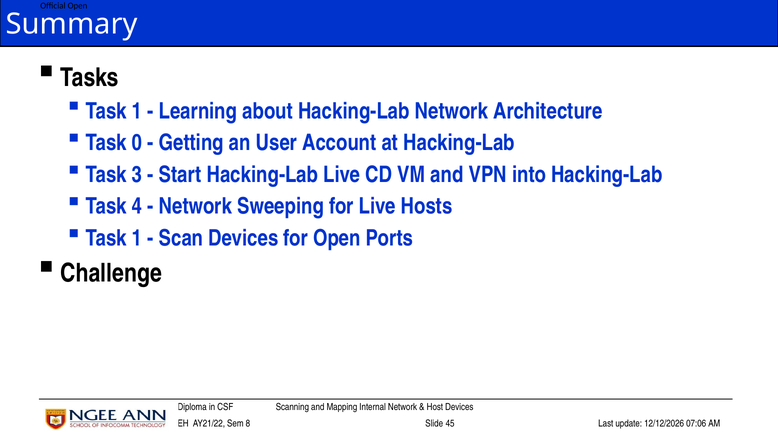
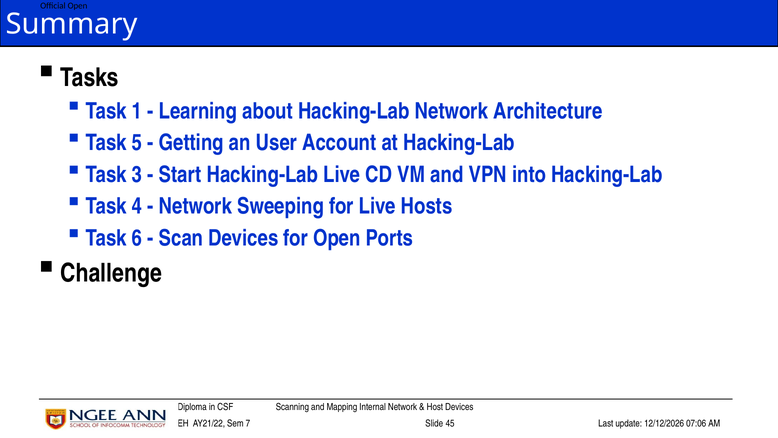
0: 0 -> 5 (137, 143)
1: 1 -> 6 (137, 238)
8: 8 -> 7 (248, 423)
